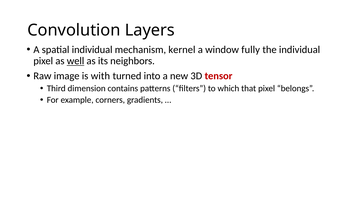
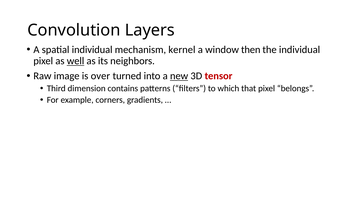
fully: fully -> then (251, 50)
with: with -> over (100, 76)
new underline: none -> present (179, 76)
